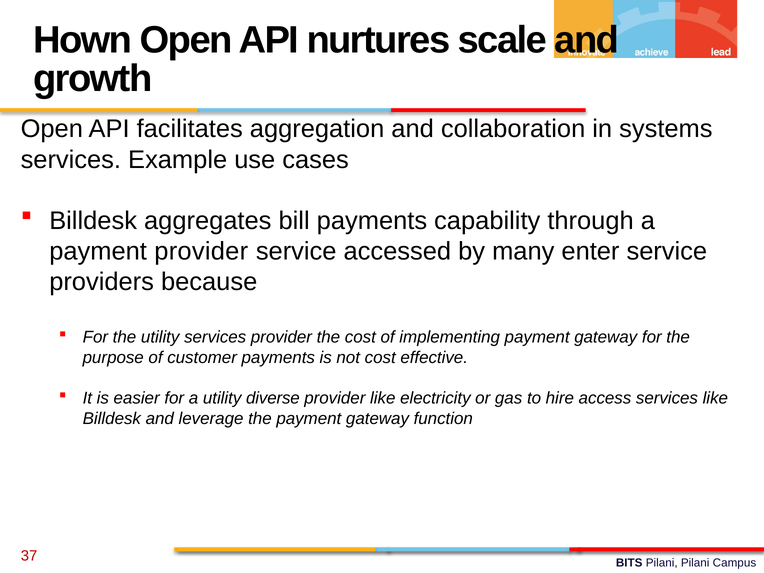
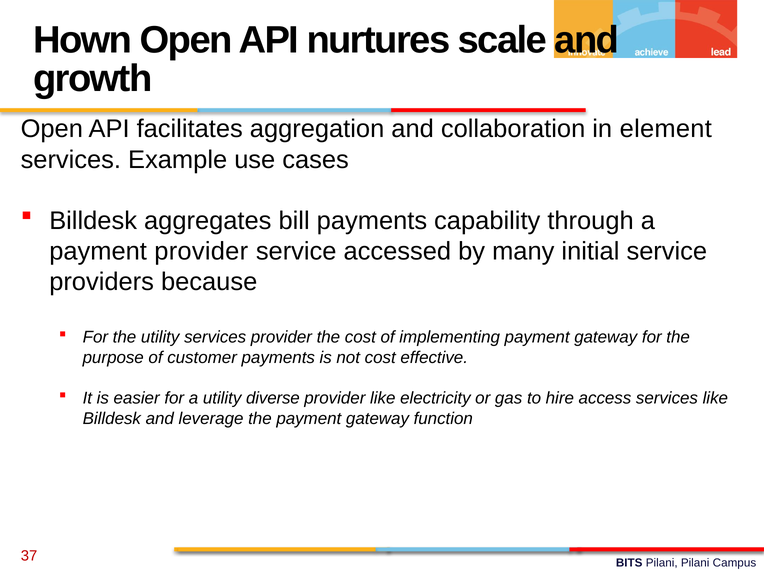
systems: systems -> element (666, 129)
enter: enter -> initial (590, 251)
